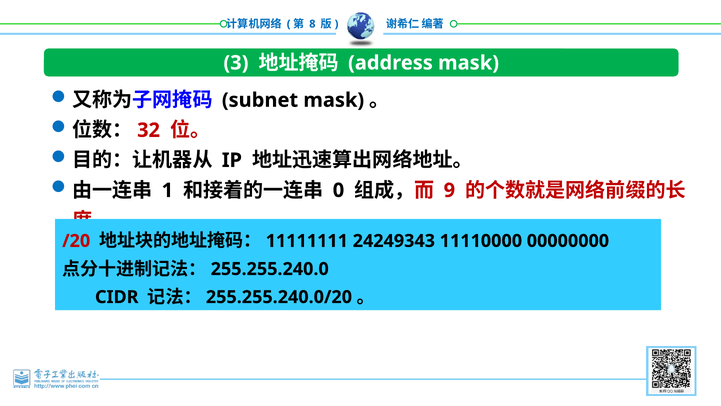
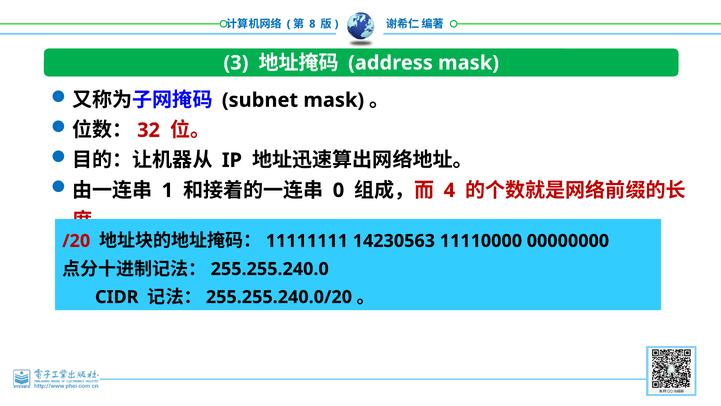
9: 9 -> 4 (449, 190)
24249343: 24249343 -> 14230563 (394, 241)
